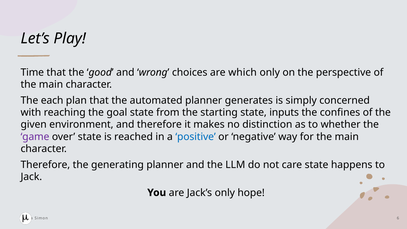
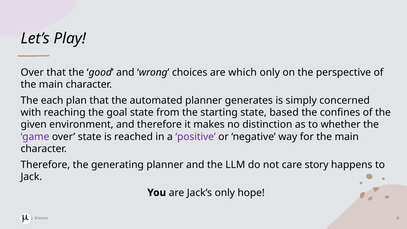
Time: Time -> Over (32, 72)
inputs: inputs -> based (284, 113)
positive colour: blue -> purple (196, 137)
care state: state -> story (317, 165)
